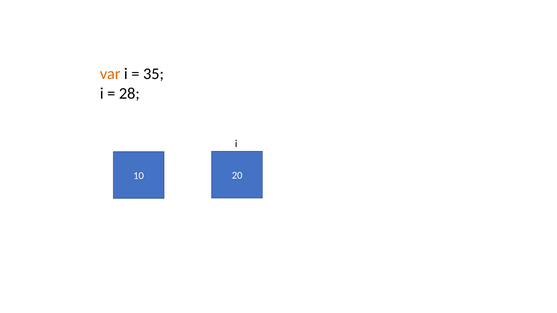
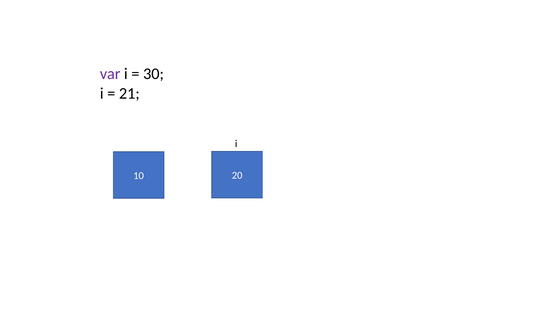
var colour: orange -> purple (110, 74)
35: 35 -> 30 (153, 74)
28: 28 -> 21 (129, 94)
